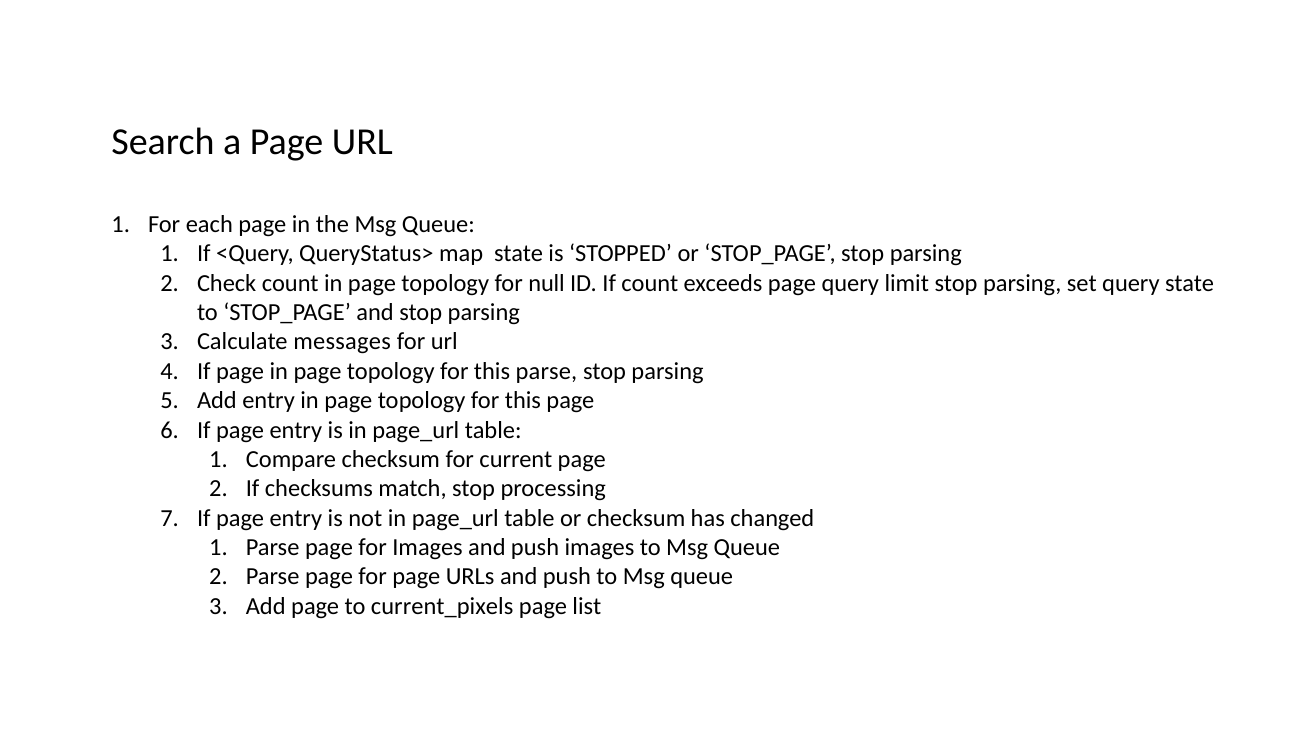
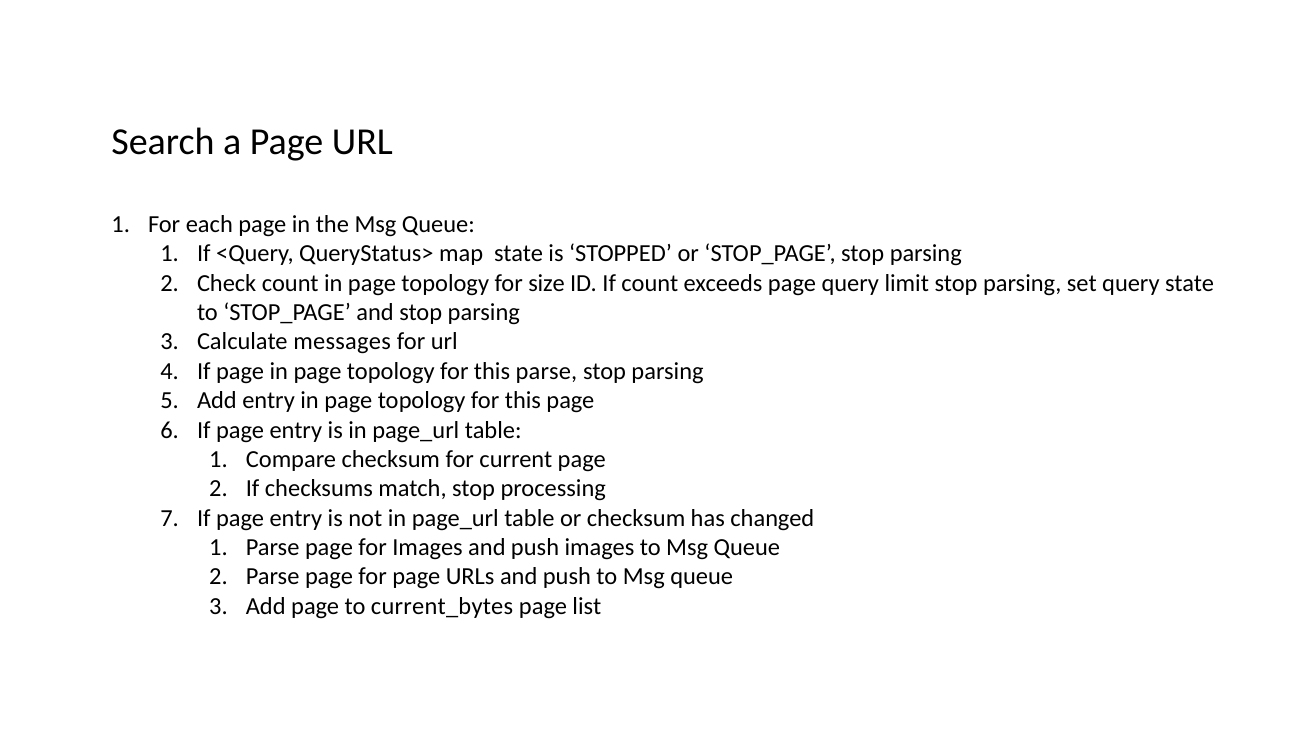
null: null -> size (547, 283)
current_pixels: current_pixels -> current_bytes (442, 606)
